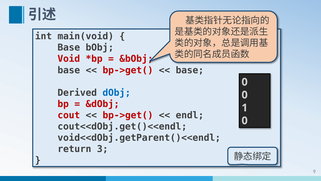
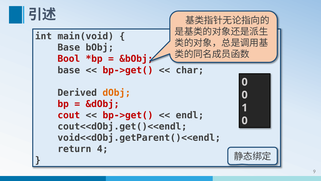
Void: Void -> Bool (69, 59)
base: base -> char (190, 70)
dObj colour: blue -> orange (117, 93)
3: 3 -> 4 (103, 149)
